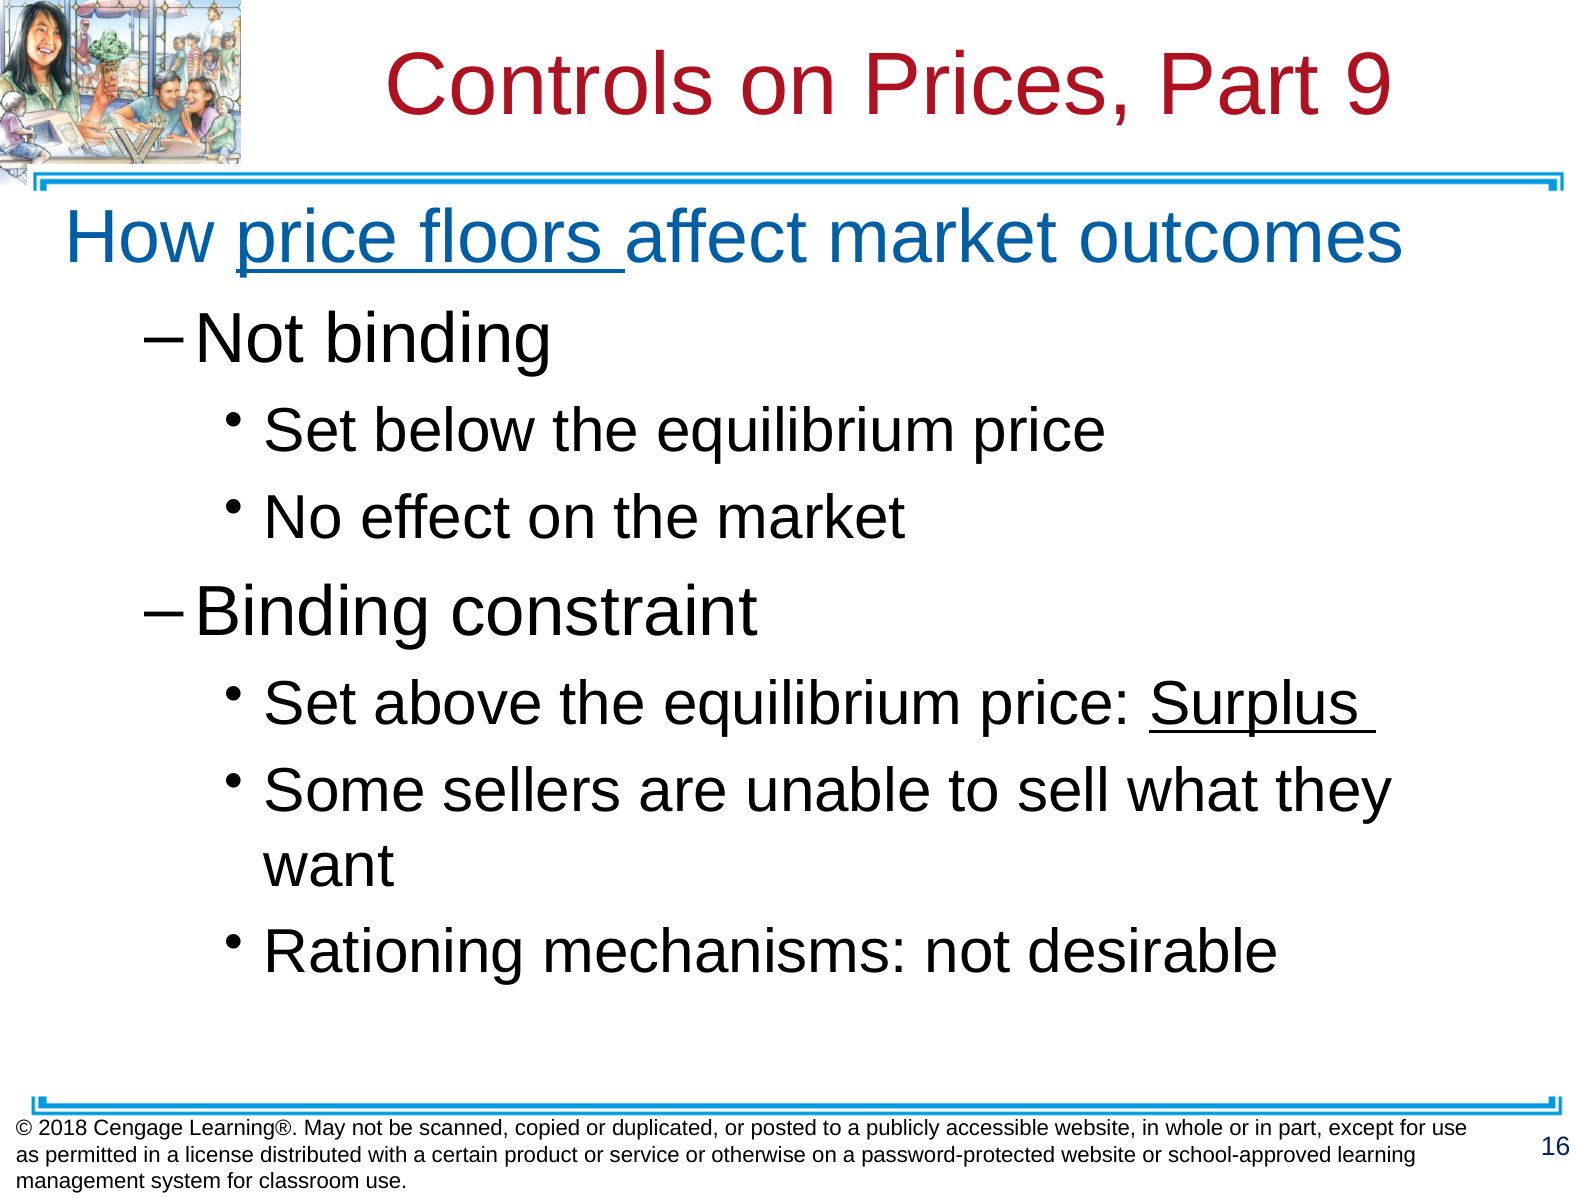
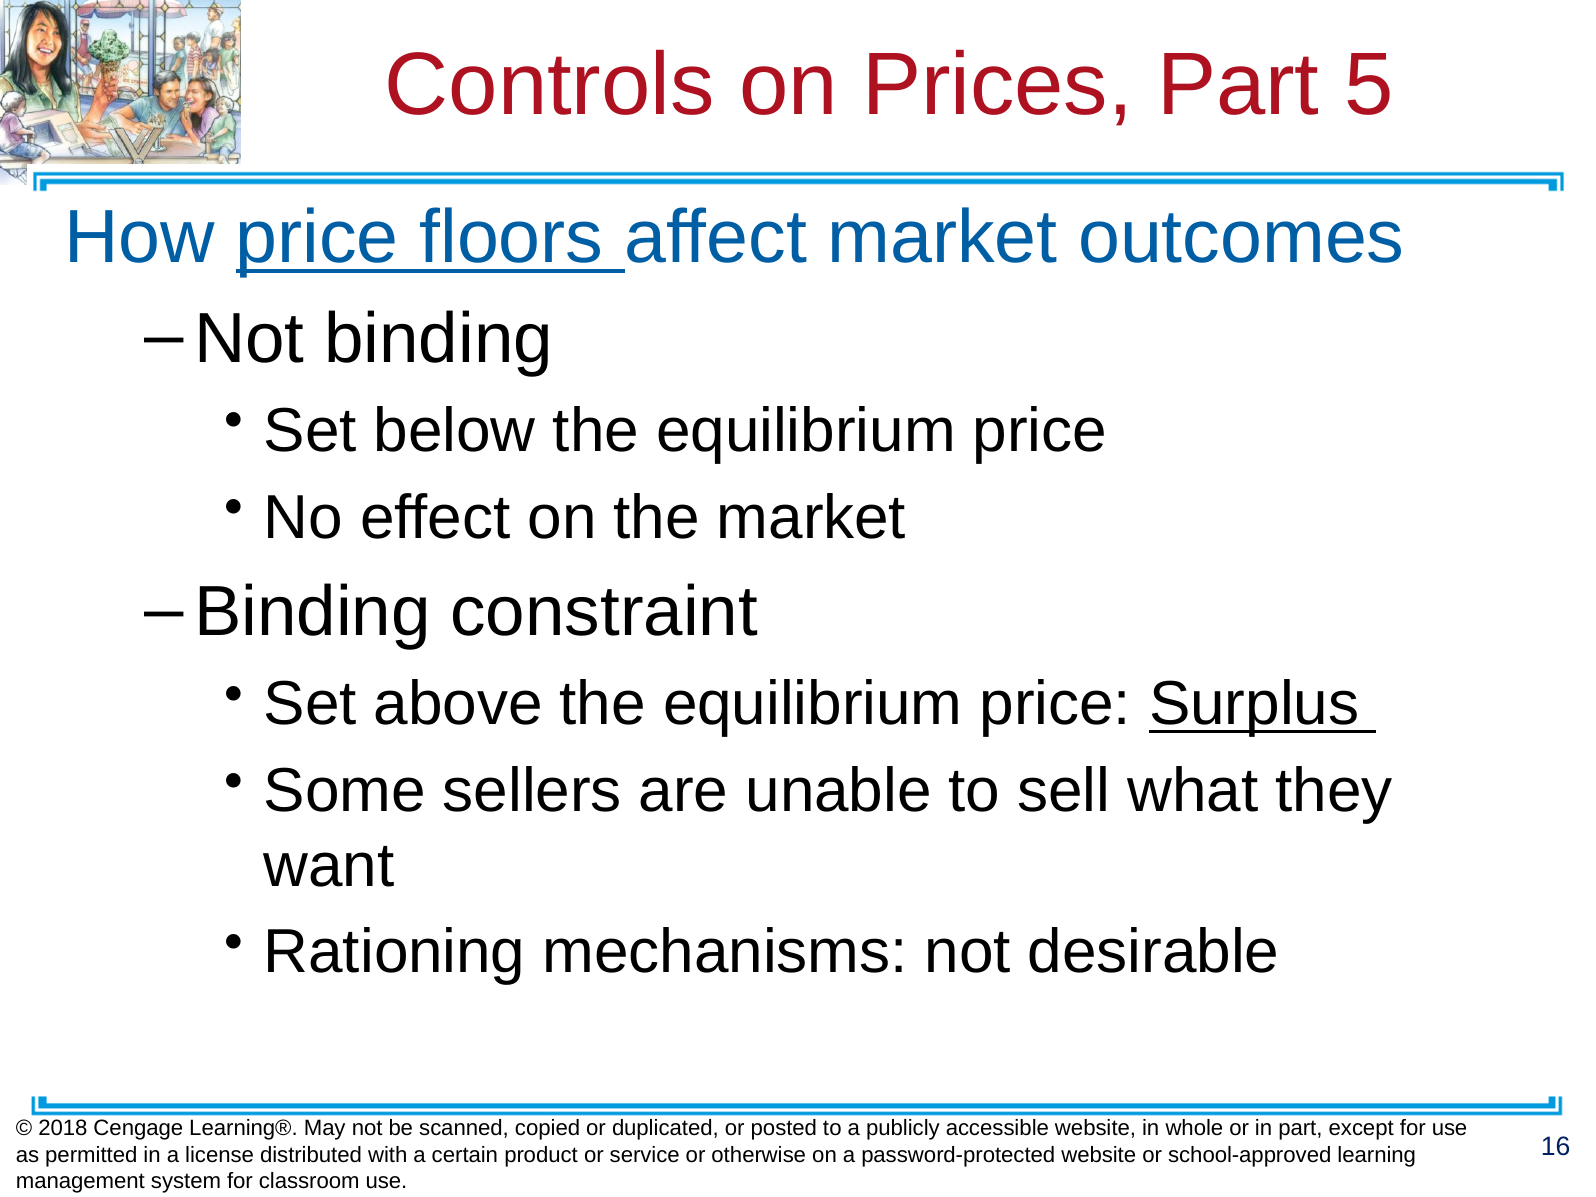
9: 9 -> 5 (1369, 85)
